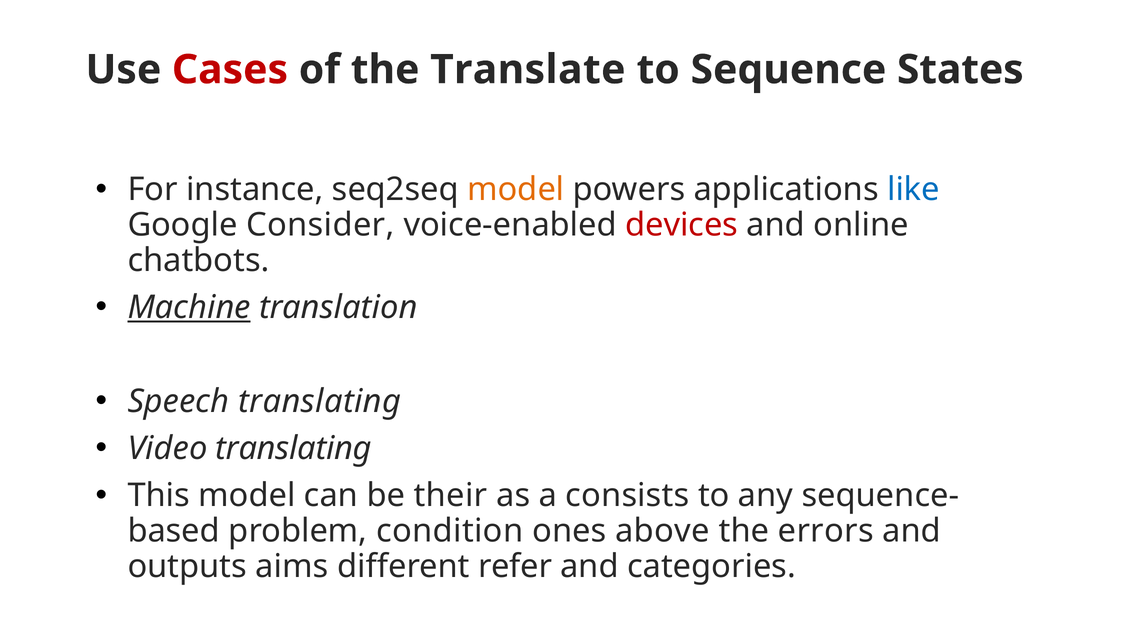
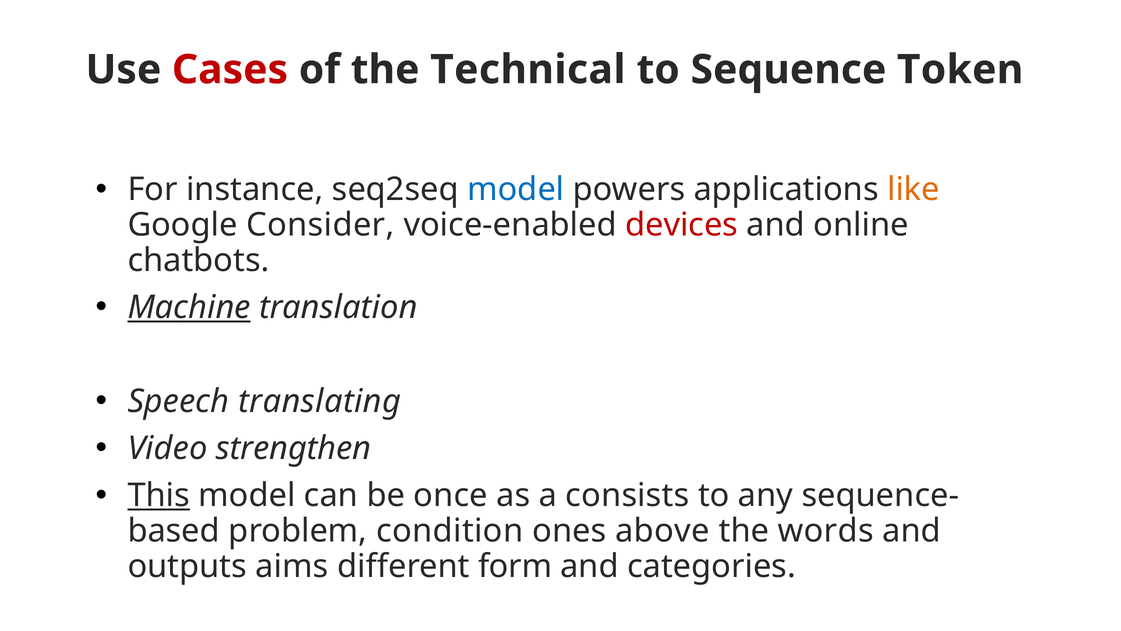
Translate: Translate -> Technical (528, 70)
States: States -> Token (960, 70)
model colour: orange -> blue (516, 190)
like colour: blue -> orange (914, 190)
Video translating: translating -> strengthen (294, 448)
This underline: none -> present (159, 495)
their: their -> once (451, 495)
errors: errors -> words (826, 530)
refer: refer -> form (515, 566)
